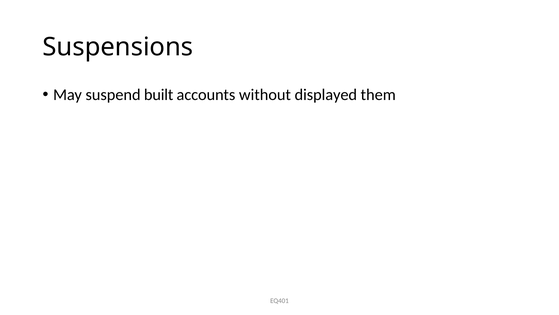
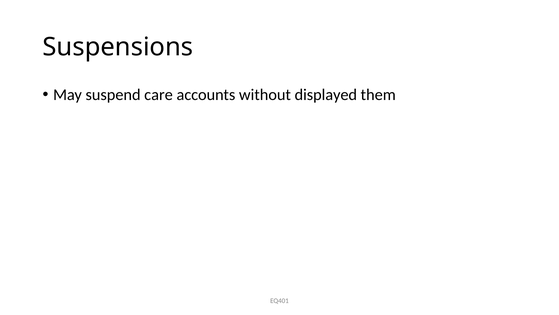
built: built -> care (159, 95)
